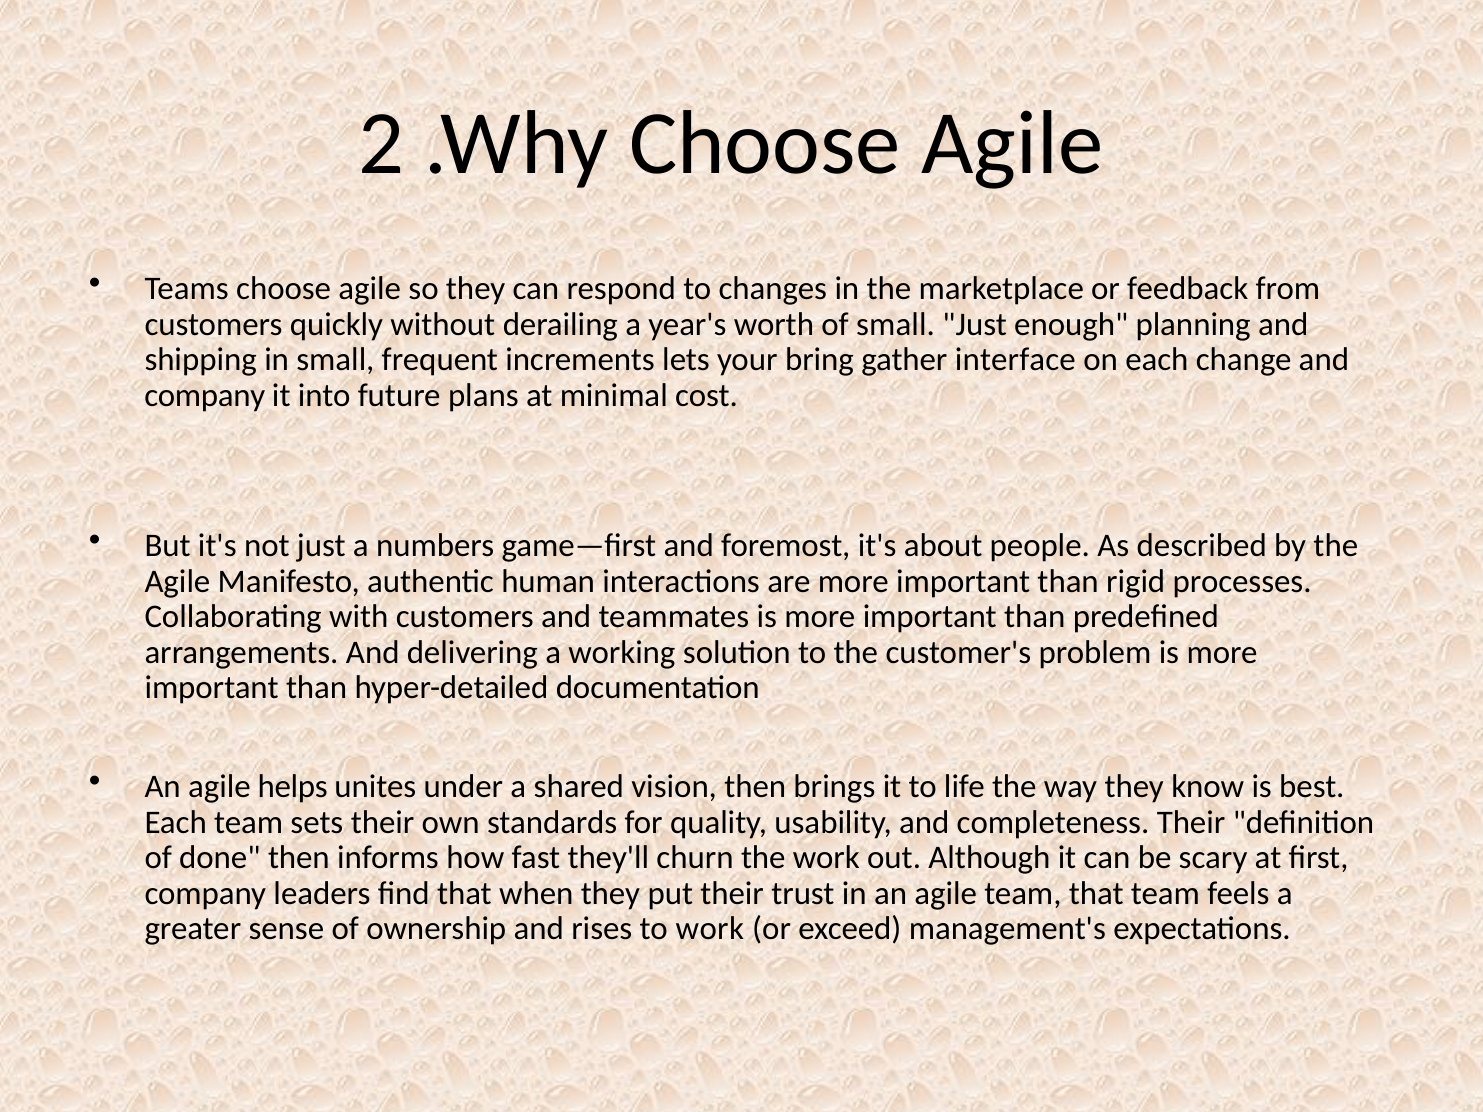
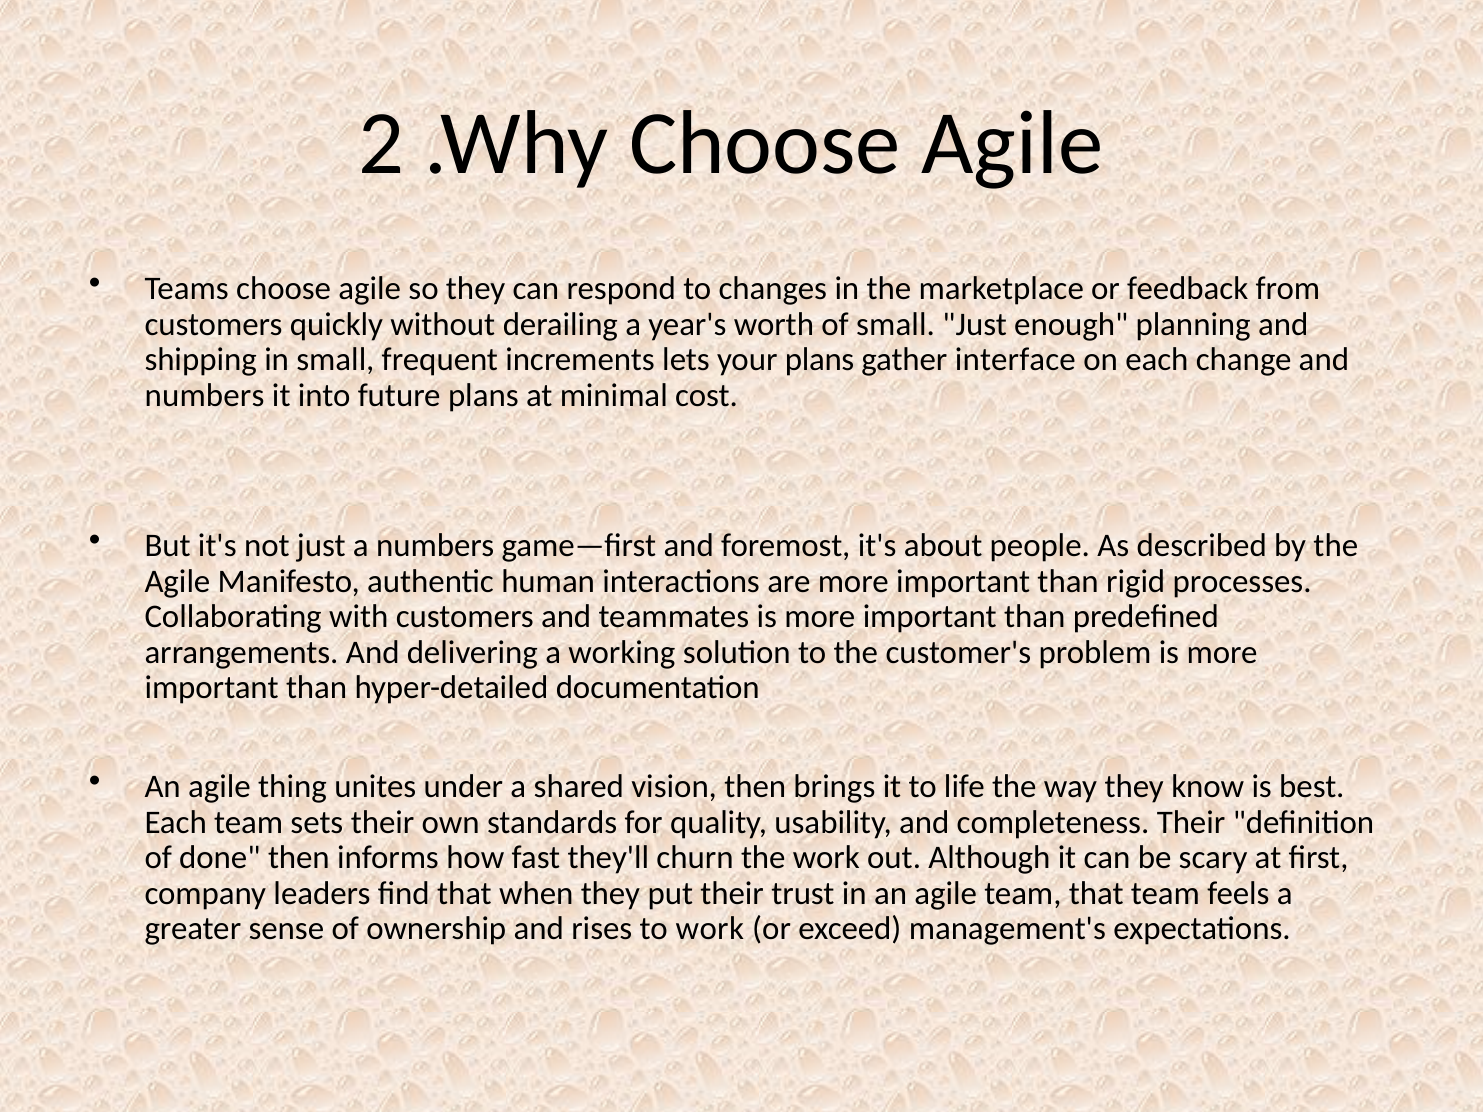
your bring: bring -> plans (820, 360)
company: company -> numbers (205, 396)
helps: helps -> thing (293, 787)
